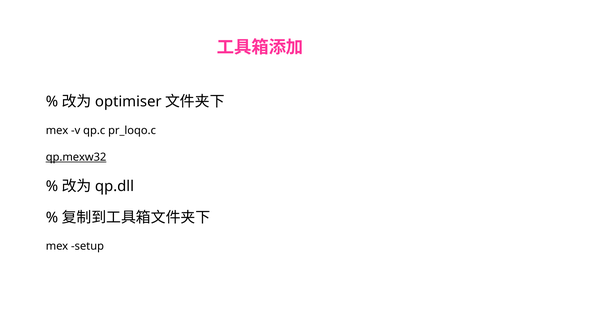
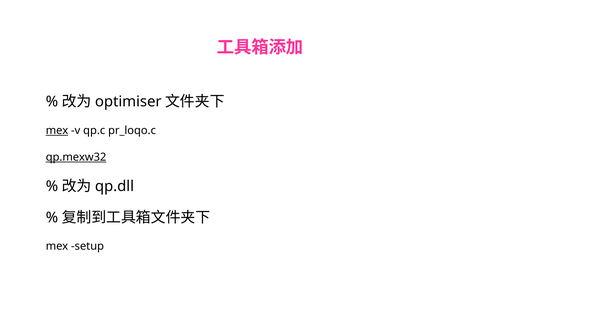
mex underline: none -> present (57, 130)
